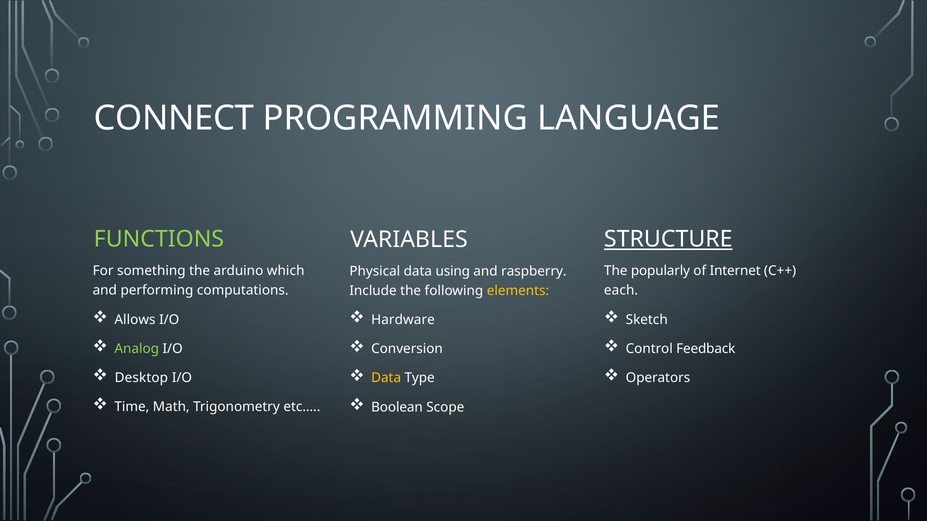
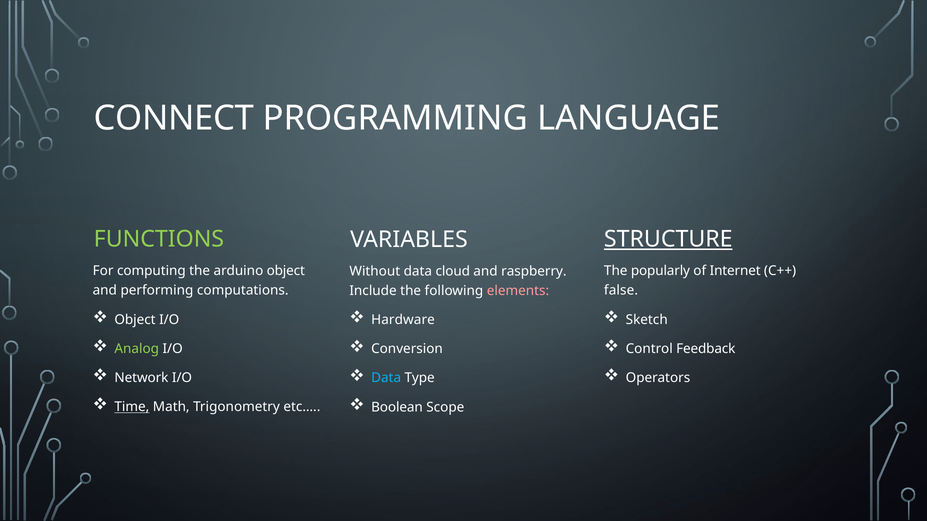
something: something -> computing (151, 271)
arduino which: which -> object (286, 271)
Physical: Physical -> Without (375, 272)
using: using -> cloud (453, 272)
each: each -> false (621, 291)
elements colour: yellow -> pink (518, 291)
Allows: Allows -> Object (135, 320)
Desktop: Desktop -> Network (141, 378)
Data colour: yellow -> light blue (386, 378)
Time underline: none -> present (132, 407)
